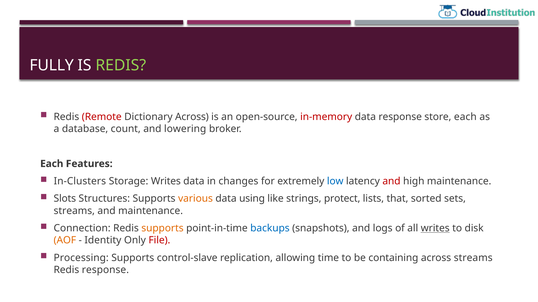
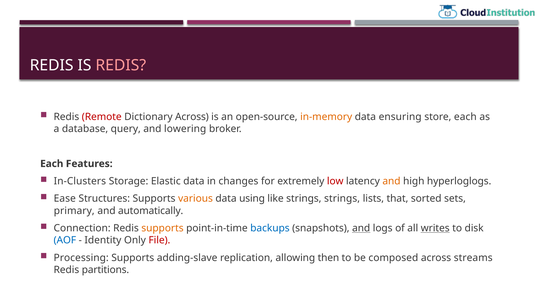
FULLY: FULLY -> REDIS (52, 65)
REDIS colour: light green -> pink (121, 65)
in-memory colour: red -> orange (326, 117)
data response: response -> ensuring (400, 117)
count: count -> query (126, 129)
Storage Writes: Writes -> Elastic (166, 182)
low colour: blue -> red (335, 182)
and colour: red -> orange (391, 182)
high maintenance: maintenance -> hyperloglogs (459, 182)
Slots: Slots -> Ease (65, 199)
strings protect: protect -> strings (342, 199)
streams: streams -> primary (74, 211)
and maintenance: maintenance -> automatically (151, 211)
and underline: none -> present (361, 229)
AOF colour: orange -> blue (65, 241)
control-slave: control-slave -> adding-slave (187, 258)
time: time -> then (328, 258)
containing: containing -> composed (393, 258)
Redis response: response -> partitions (105, 270)
